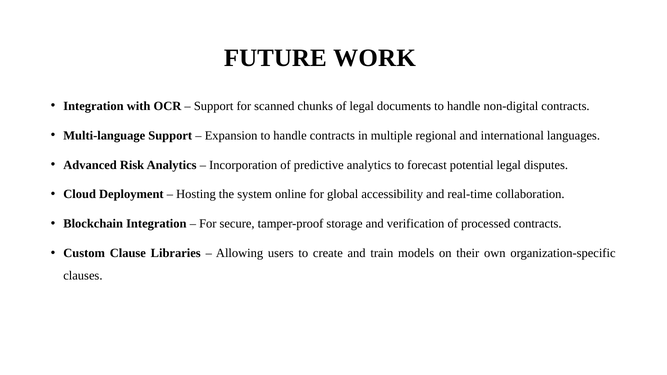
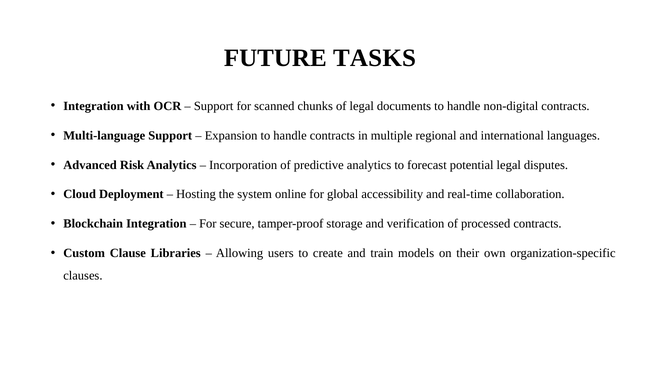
WORK: WORK -> TASKS (375, 58)
